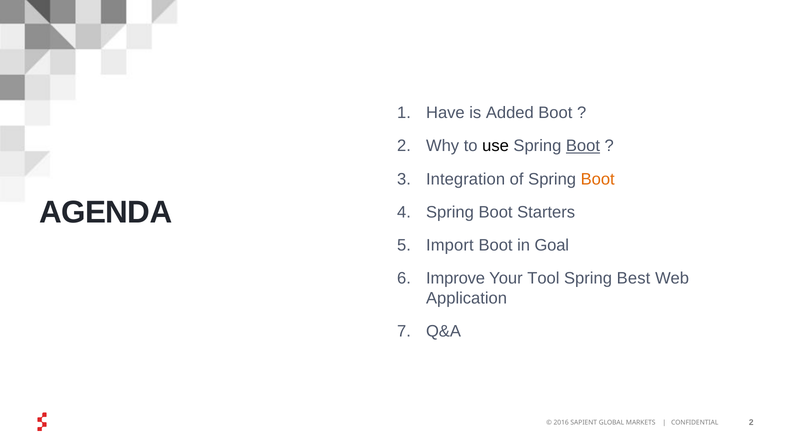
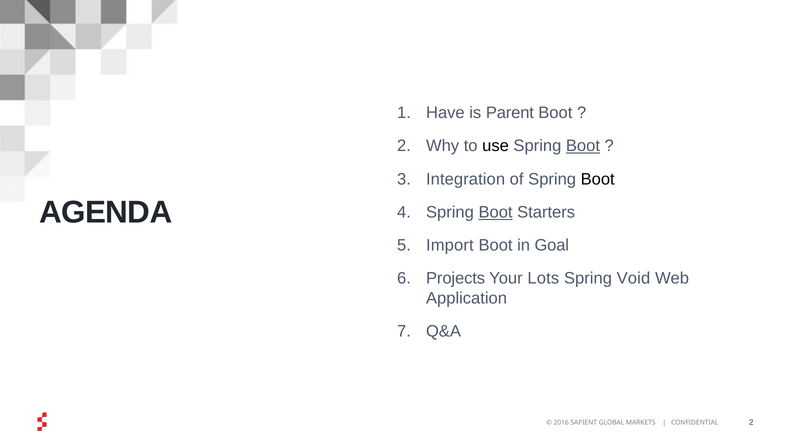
Added: Added -> Parent (510, 113)
Boot colour: orange -> black (598, 179)
Boot underline: none -> present (496, 212)
Improve: Improve -> Projects (456, 278)
Tool: Tool -> Lots (543, 278)
Best: Best -> Void (633, 278)
